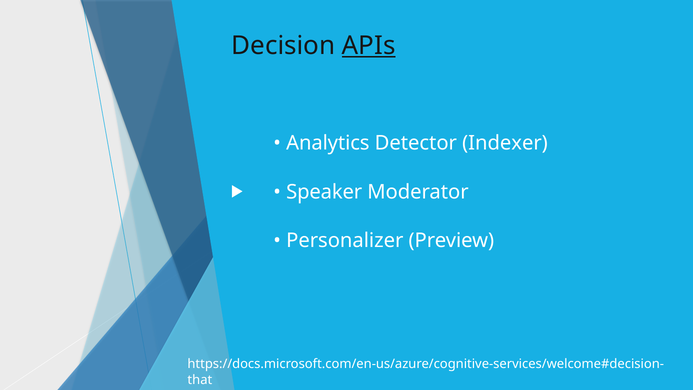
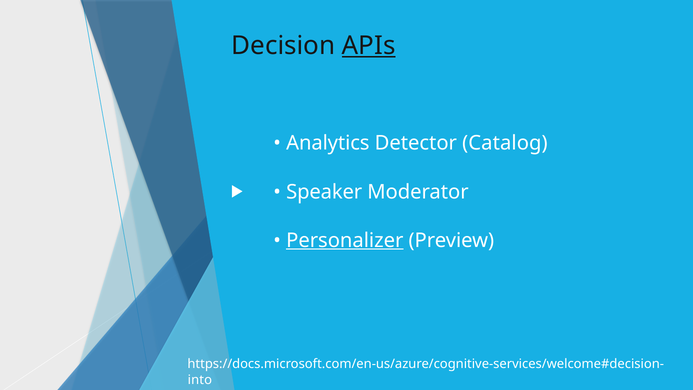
Indexer: Indexer -> Catalog (505, 143)
Personalizer underline: none -> present (345, 240)
that: that -> into (200, 380)
